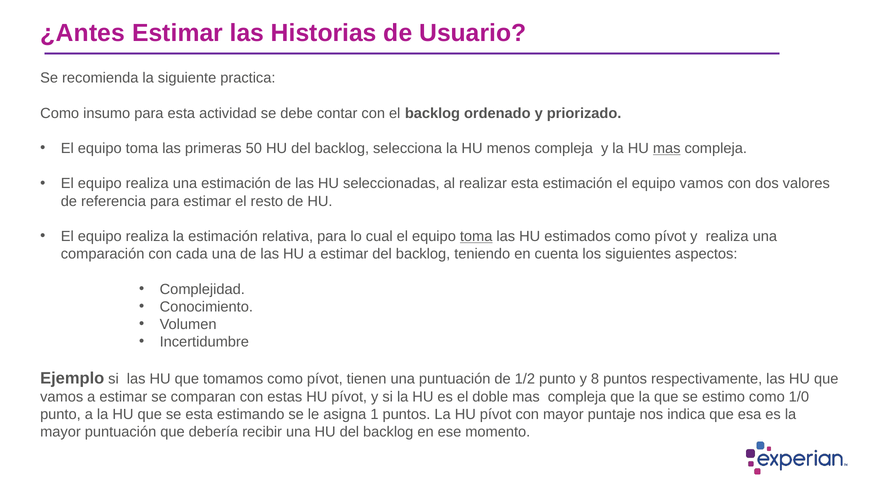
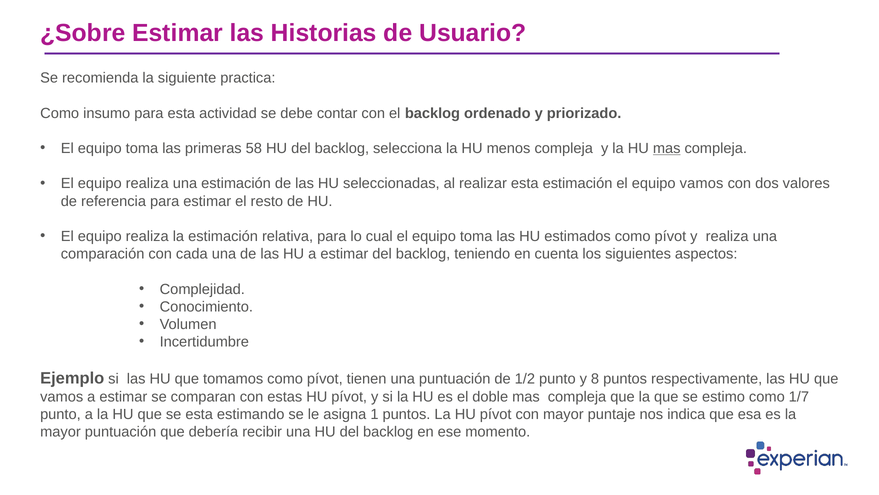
¿Antes: ¿Antes -> ¿Sobre (83, 33)
50: 50 -> 58 (254, 148)
toma underline: present -> none (476, 236)
1/0: 1/0 -> 1/7 (799, 397)
